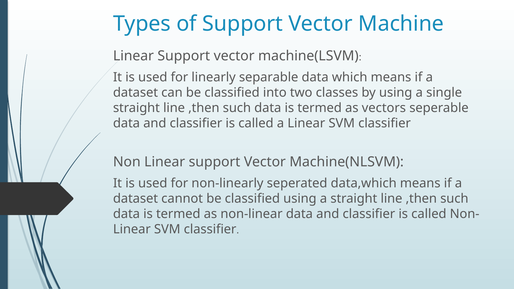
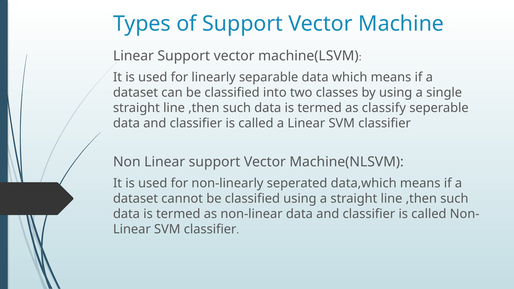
vectors: vectors -> classify (384, 108)
